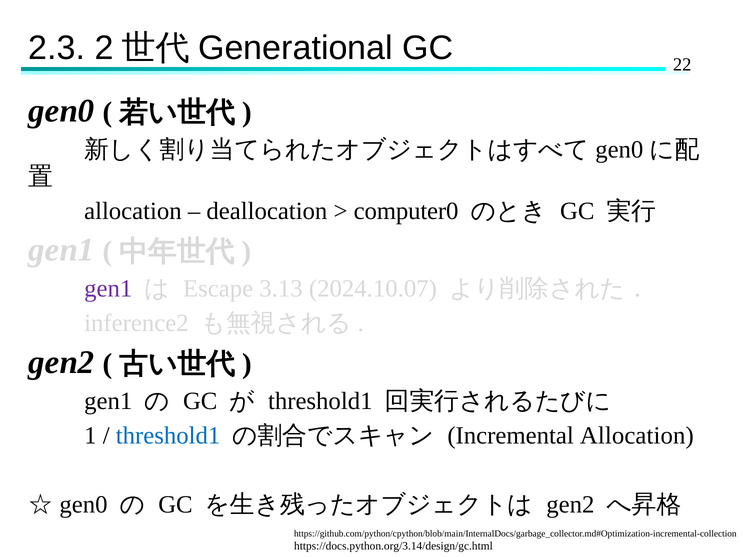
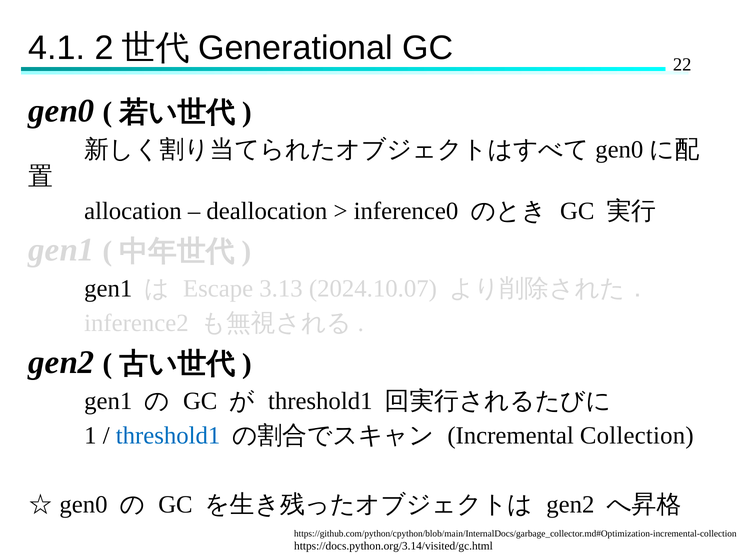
2.3: 2.3 -> 4.1 (57, 48)
computer0: computer0 -> inference0 (406, 211)
gen1 colour: purple -> black (108, 289)
Incremental Allocation: Allocation -> Collection (637, 436)
https://docs.python.org/3.14/design/gc.html: https://docs.python.org/3.14/design/gc.html -> https://docs.python.org/3.14/visited/gc.html (393, 546)
